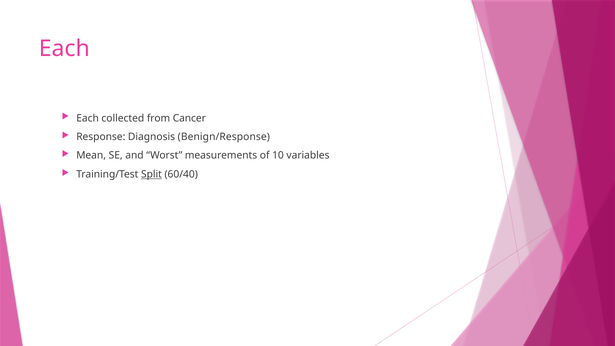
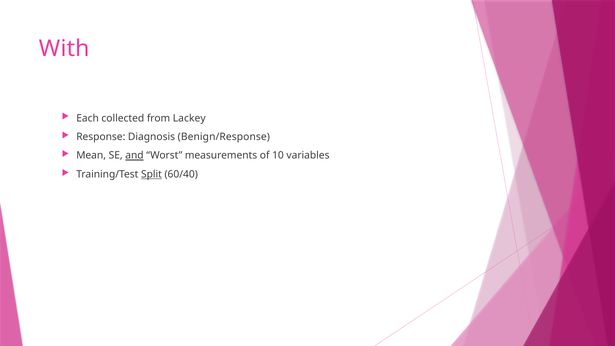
Each: Each -> With (64, 49)
Cancer: Cancer -> Lackey (189, 118)
and underline: none -> present (134, 156)
